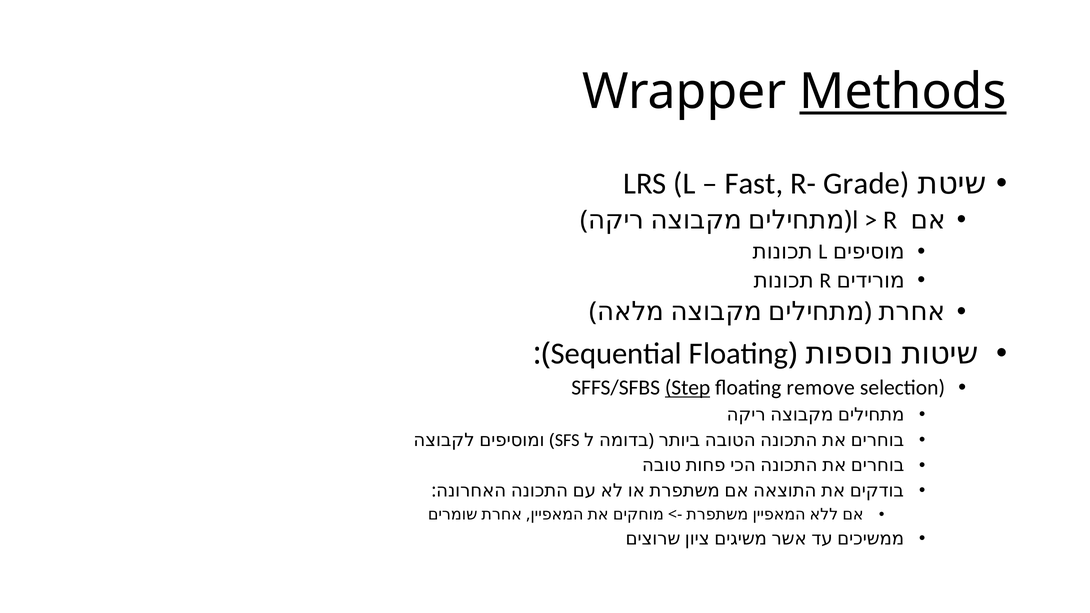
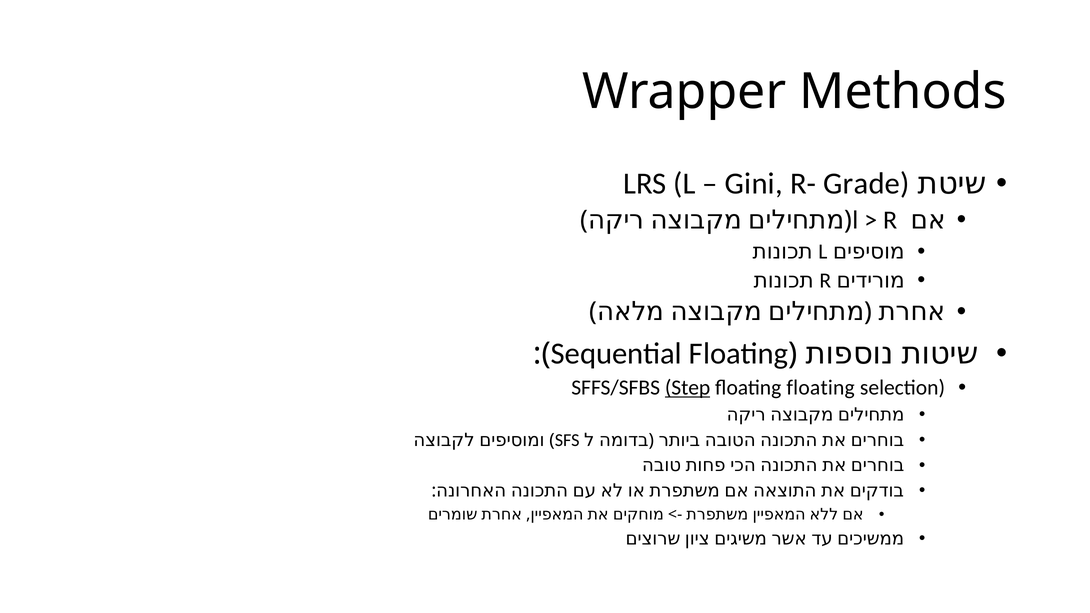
Methods underline: present -> none (903, 92)
Fast: Fast -> Gini (754, 184)
floating remove: remove -> floating (821, 388)
